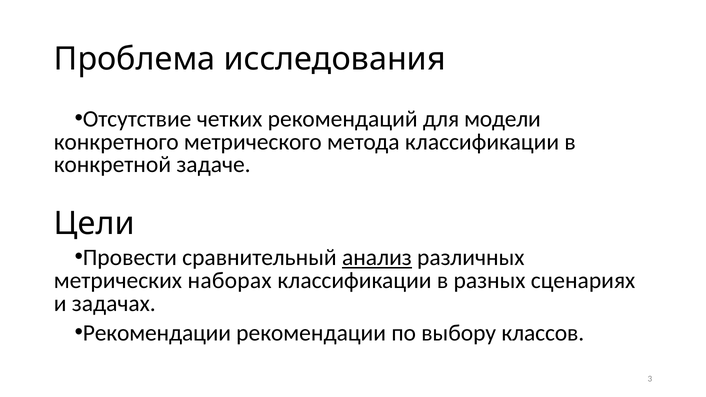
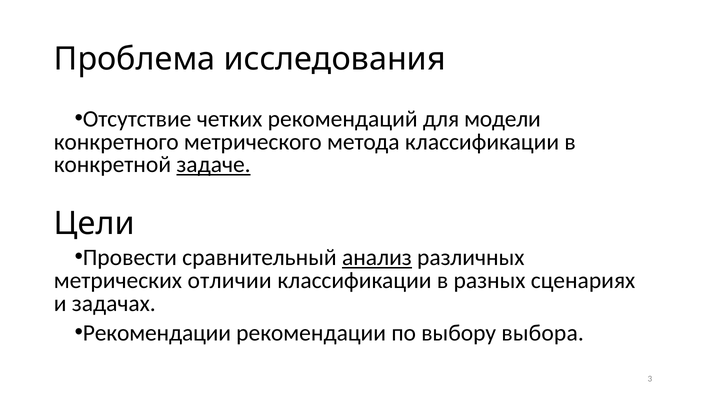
задаче underline: none -> present (214, 165)
наборах: наборах -> отличии (230, 281)
классов: классов -> выбора (543, 333)
